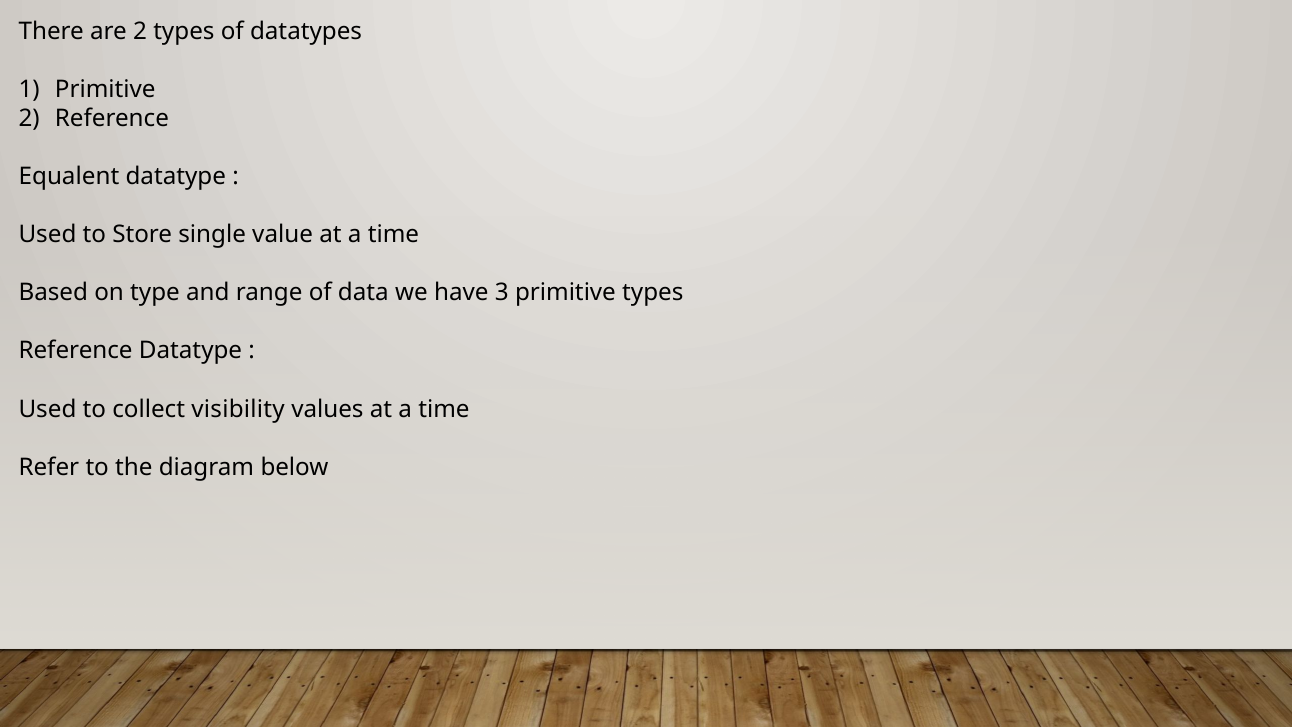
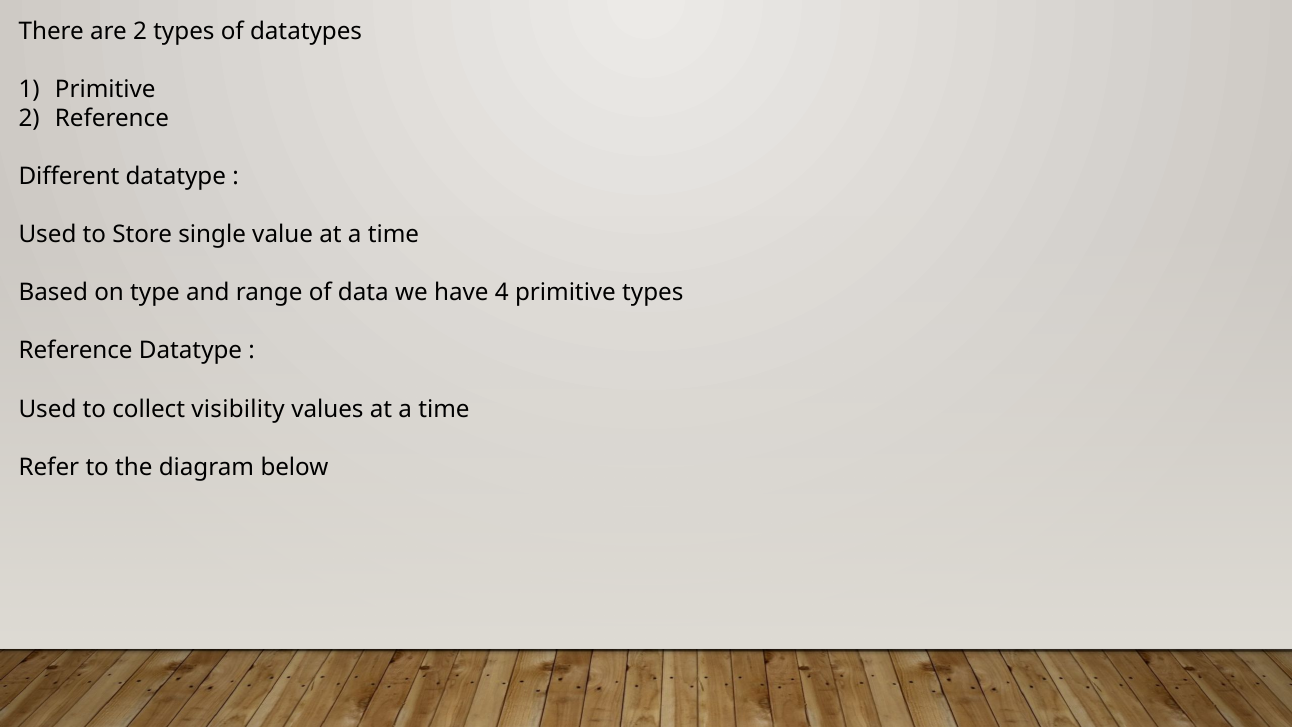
Equalent: Equalent -> Different (69, 176)
3: 3 -> 4 (502, 293)
